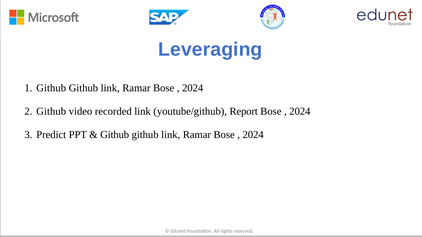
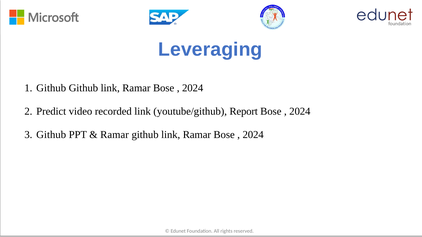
Github: Github -> Predict (51, 111)
Predict: Predict -> Github (51, 135)
Github: Github -> Ramar (115, 135)
